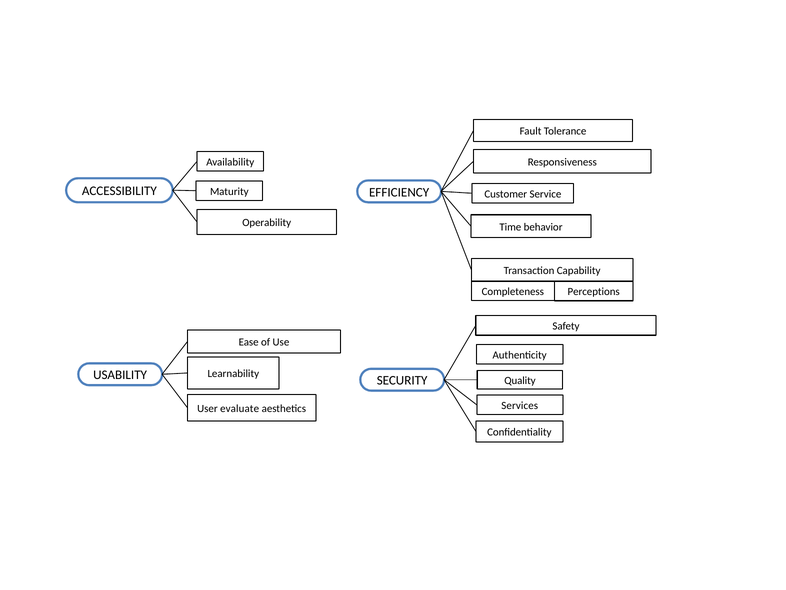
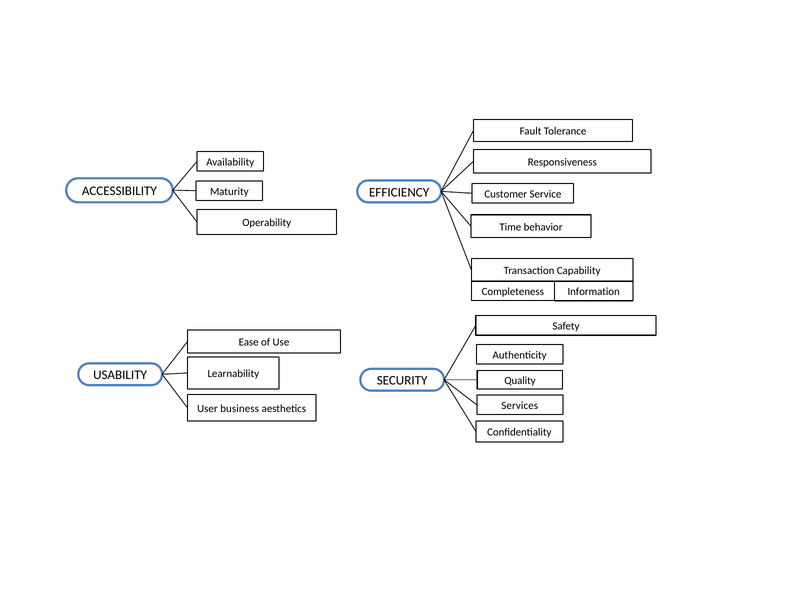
Perceptions: Perceptions -> Information (594, 291)
evaluate: evaluate -> business (240, 408)
